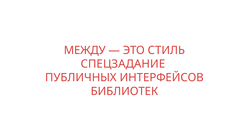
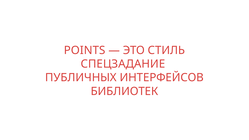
МЕЖДУ: МЕЖДУ -> POINTS (85, 50)
